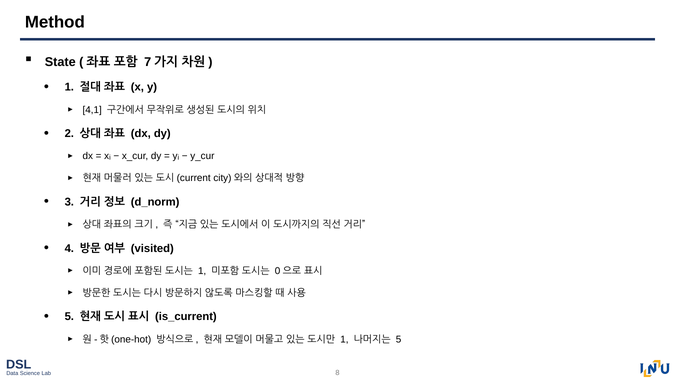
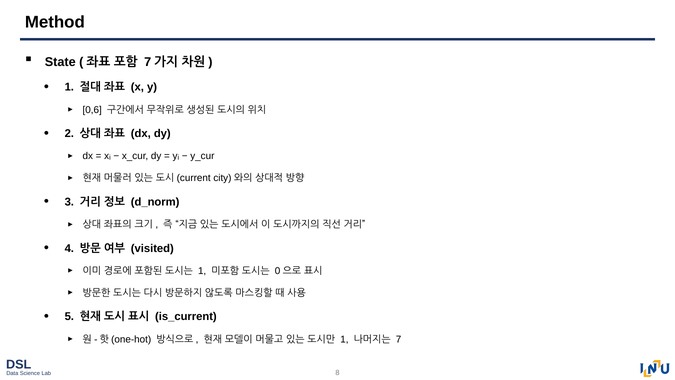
4,1: 4,1 -> 0,6 (92, 110)
5: 5 -> 7 (399, 339)
